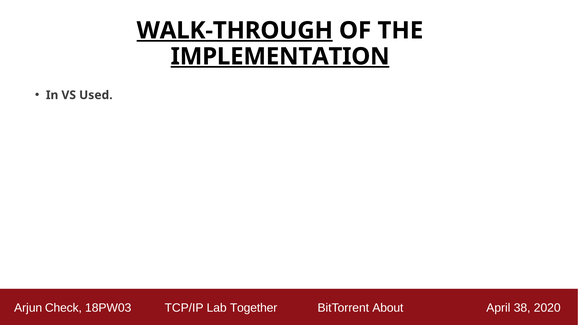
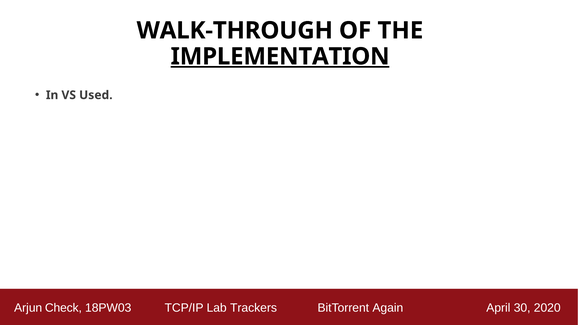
WALK-THROUGH underline: present -> none (235, 31)
Together: Together -> Trackers (254, 308)
About: About -> Again (388, 308)
38: 38 -> 30 (522, 308)
